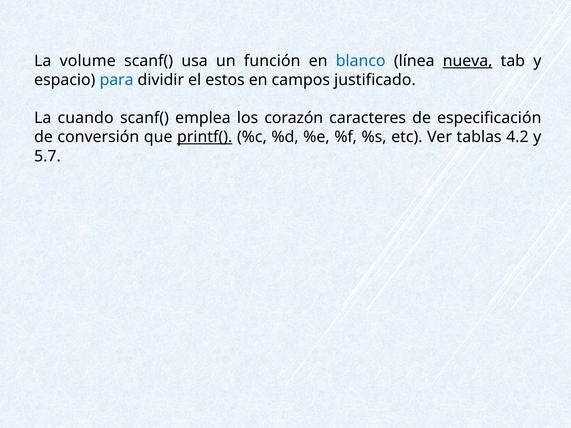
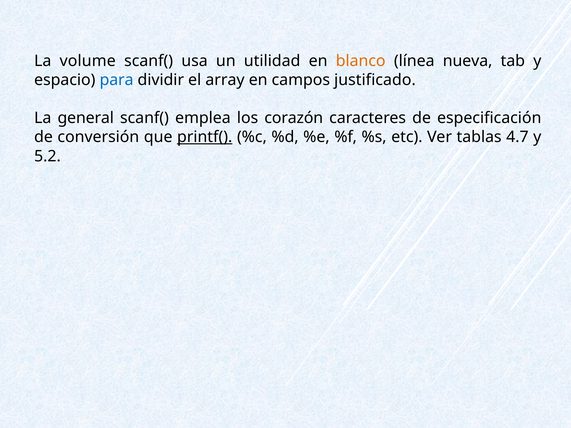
función: función -> utilidad (272, 61)
blanco colour: blue -> orange (361, 61)
nueva underline: present -> none (468, 61)
estos: estos -> array (225, 80)
cuando: cuando -> general (86, 118)
4.2: 4.2 -> 4.7 (517, 137)
5.7: 5.7 -> 5.2 (47, 156)
